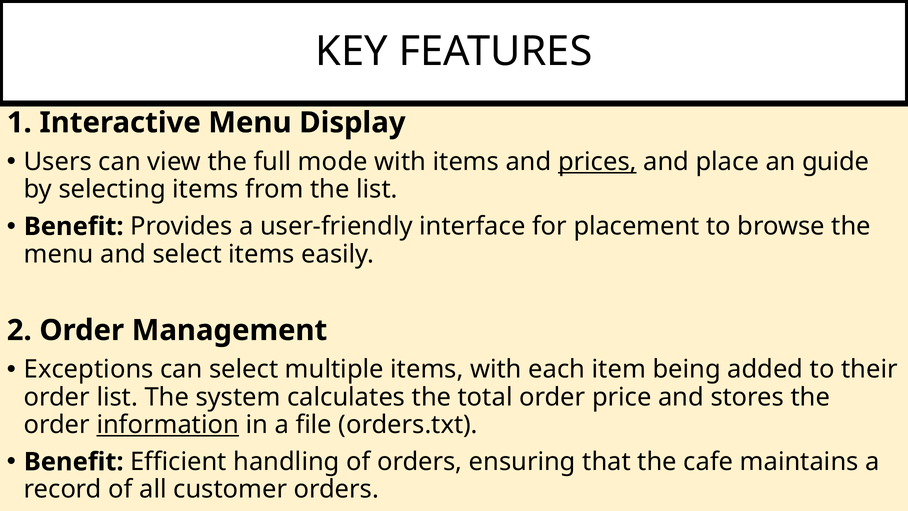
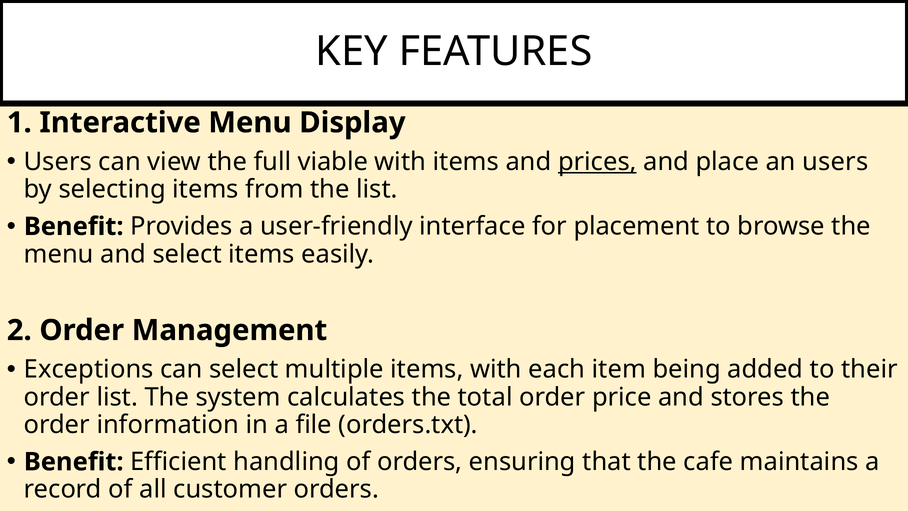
mode: mode -> viable (333, 162)
an guide: guide -> users (835, 162)
information underline: present -> none (168, 425)
